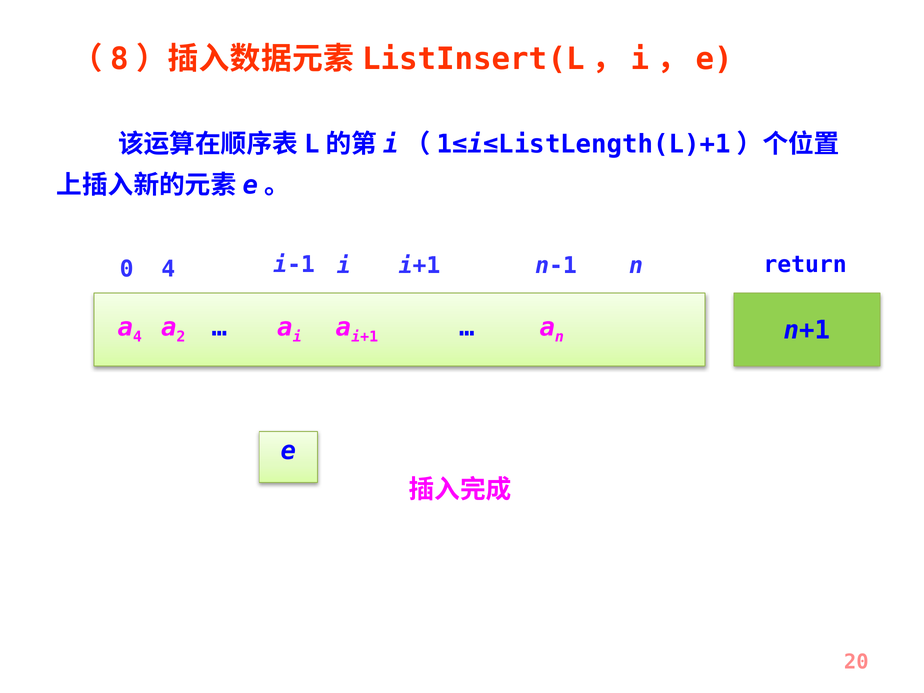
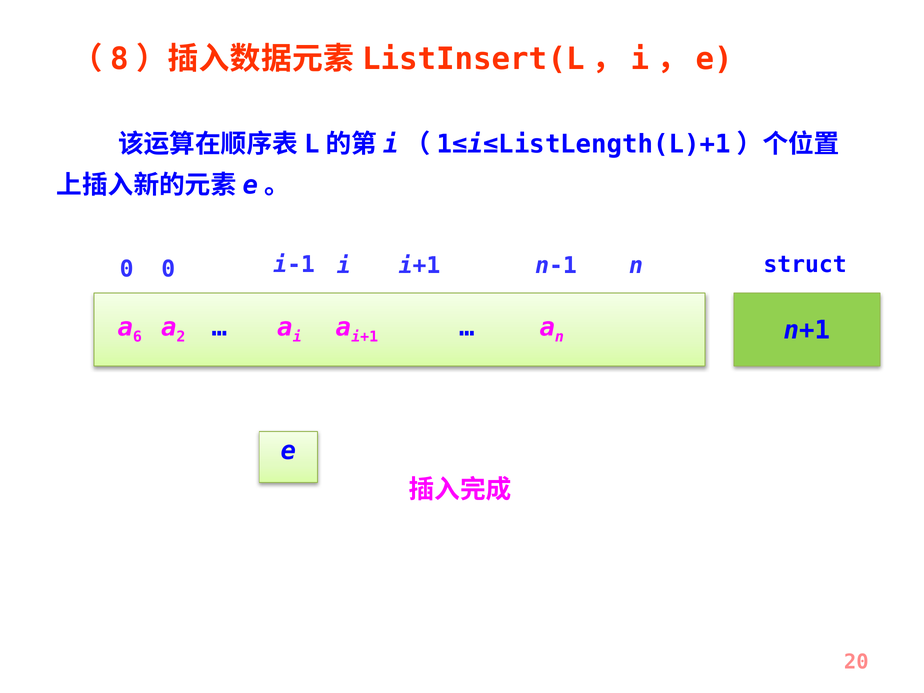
return: return -> struct (805, 265)
0 4: 4 -> 0 (168, 269)
4: 4 -> 6 (137, 337)
